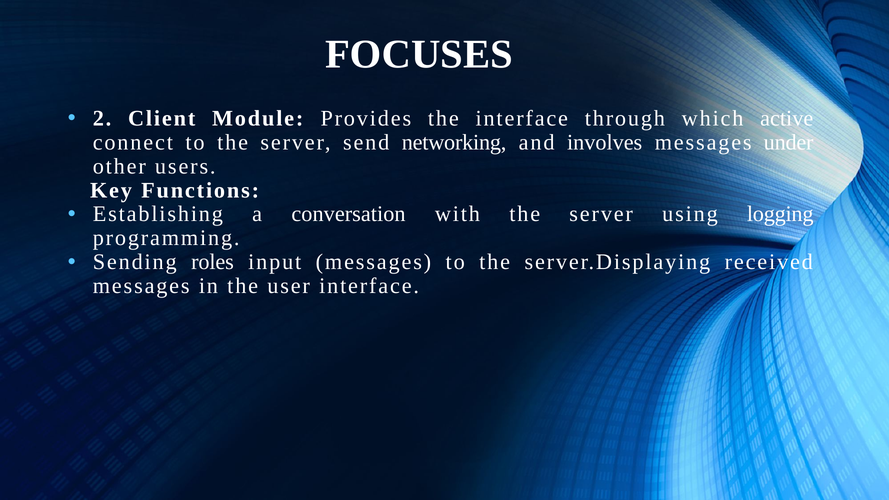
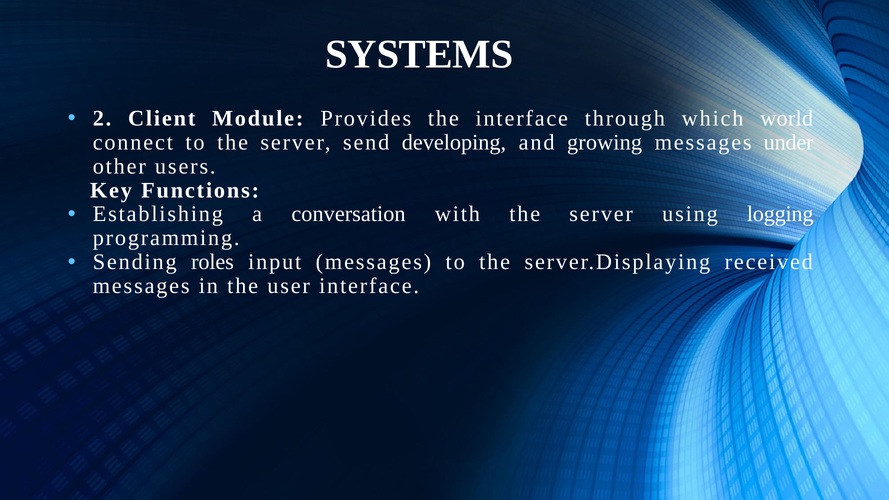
FOCUSES: FOCUSES -> SYSTEMS (419, 54)
active: active -> world (787, 118)
networking: networking -> developing (454, 142)
involves: involves -> growing (605, 142)
